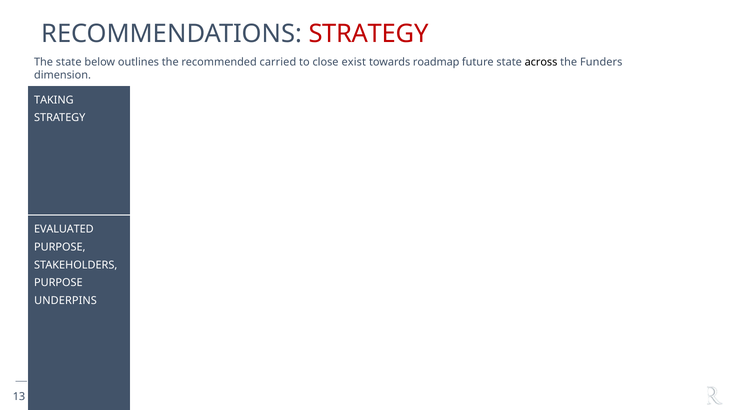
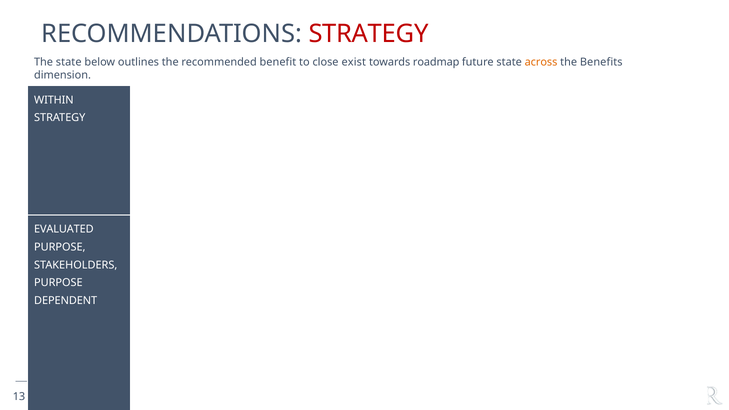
carried: carried -> benefit (278, 62)
across colour: black -> orange (541, 62)
Funders: Funders -> Benefits (601, 62)
TAKING: TAKING -> WITHIN (54, 100)
UNDERPINS: UNDERPINS -> DEPENDENT (66, 301)
